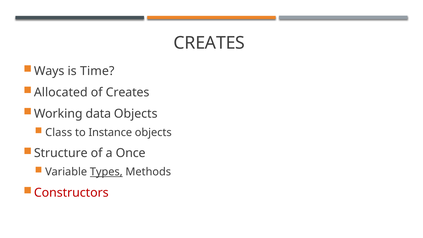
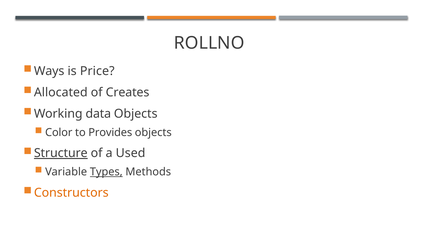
CREATES: CREATES -> ROLLNO (209, 43)
Time: Time -> Price (97, 71)
Class: Class -> Color (59, 133)
Instance: Instance -> Provides (110, 133)
Structure underline: none -> present (61, 153)
Once: Once -> Used (131, 153)
Constructors colour: red -> orange (71, 193)
